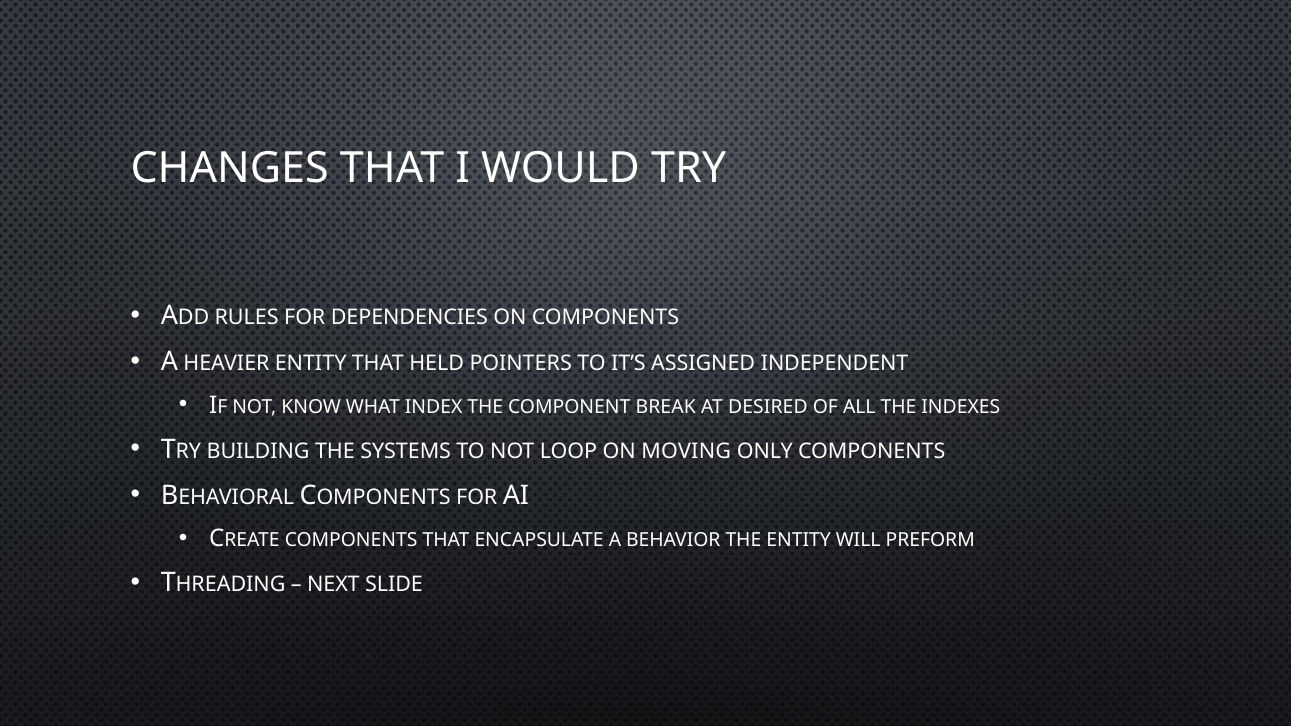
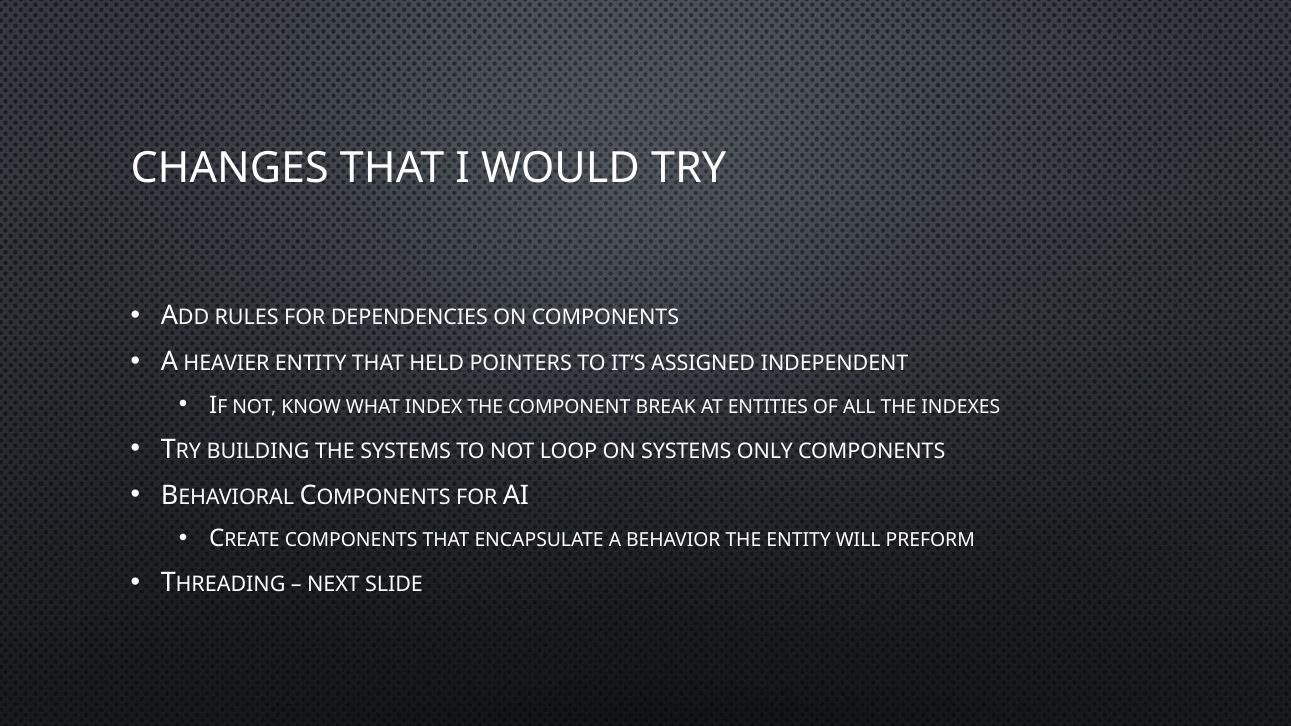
DESIRED: DESIRED -> ENTITIES (768, 407)
ON MOVING: MOVING -> SYSTEMS (686, 451)
